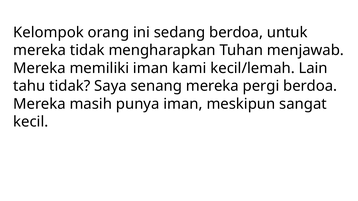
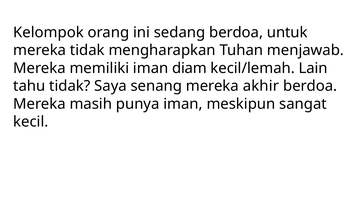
kami: kami -> diam (189, 68)
pergi: pergi -> akhir (261, 86)
